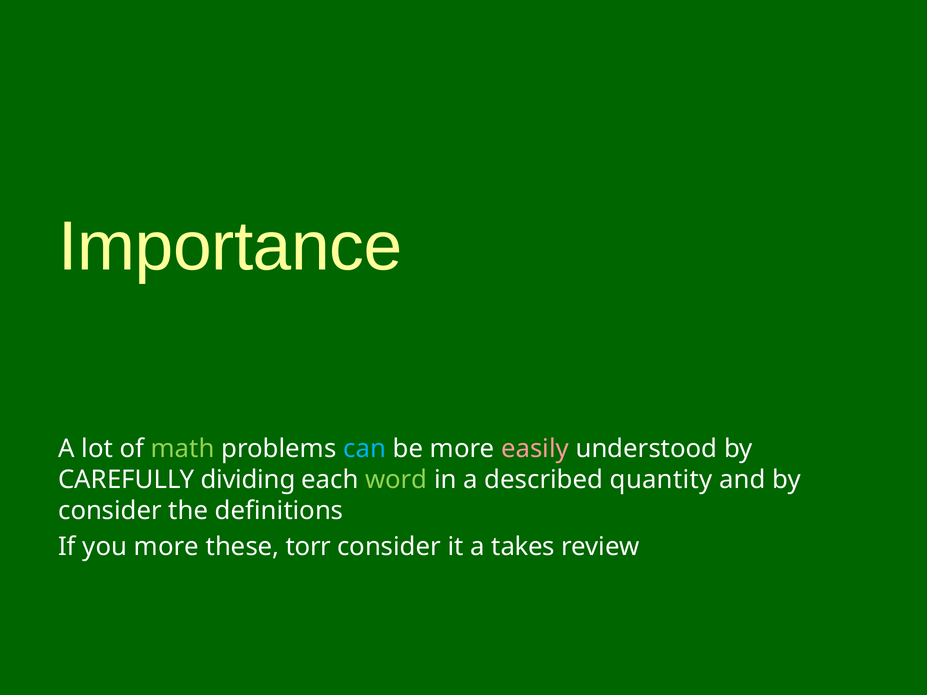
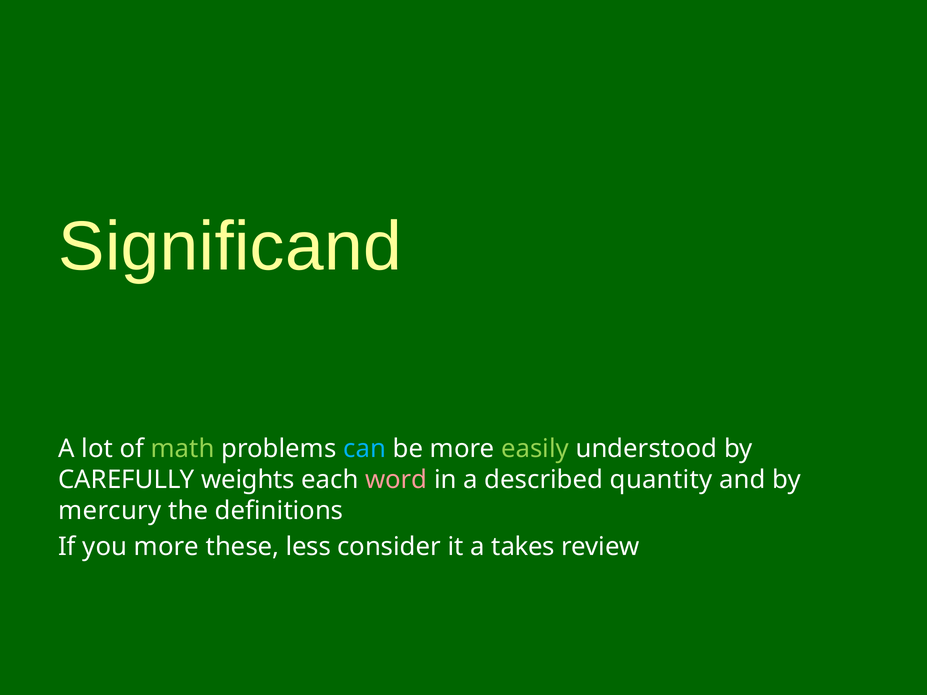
Importance: Importance -> Significand (230, 247)
easily colour: pink -> light green (535, 449)
dividing: dividing -> weights (248, 480)
word colour: light green -> pink (396, 480)
consider: consider -> mercury (110, 511)
torr: torr -> less (308, 547)
